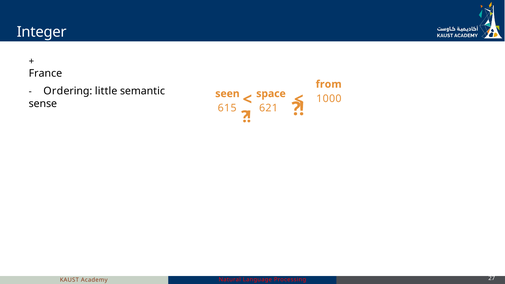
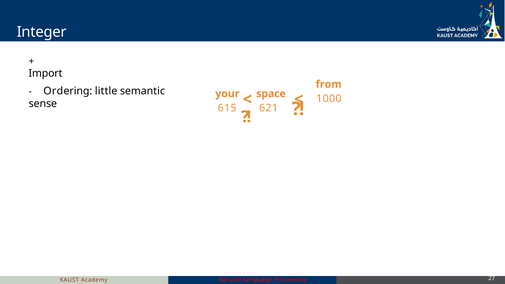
France: France -> Import (45, 74)
seen: seen -> your (227, 94)
